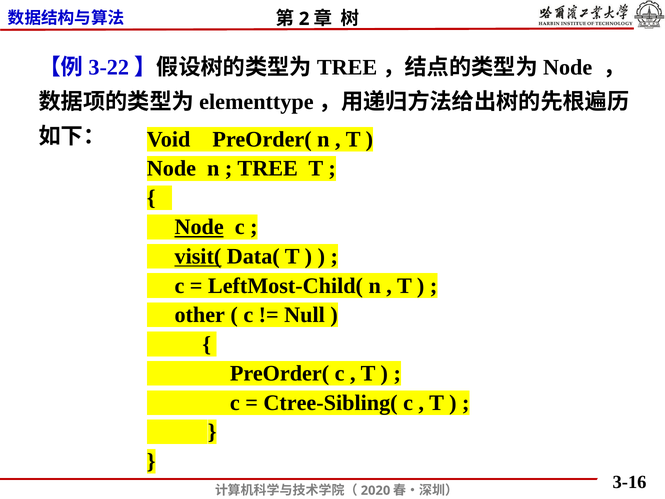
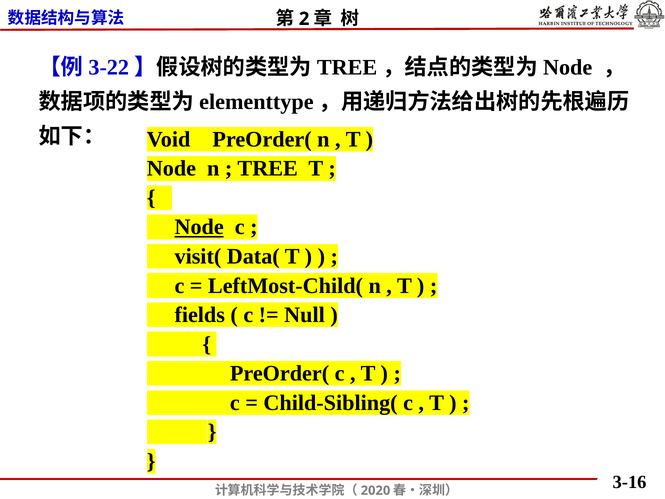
visit( underline: present -> none (198, 256)
other: other -> fields (200, 315)
Ctree-Sibling(: Ctree-Sibling( -> Child-Sibling( (331, 403)
